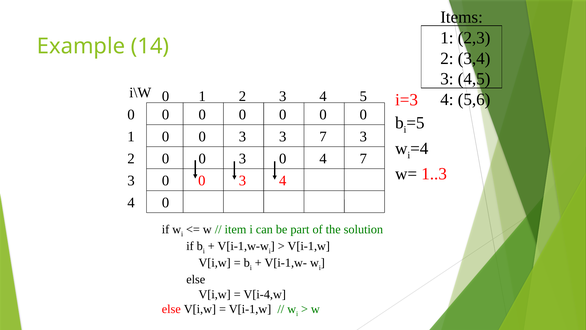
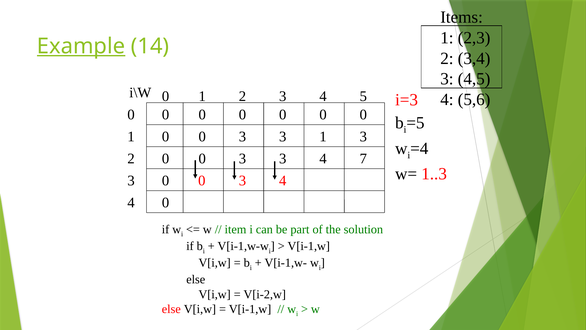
Example underline: none -> present (81, 46)
3 7: 7 -> 1 (323, 136)
0 3 0: 0 -> 3 (283, 158)
V[i-4,w: V[i-4,w -> V[i-2,w (265, 294)
